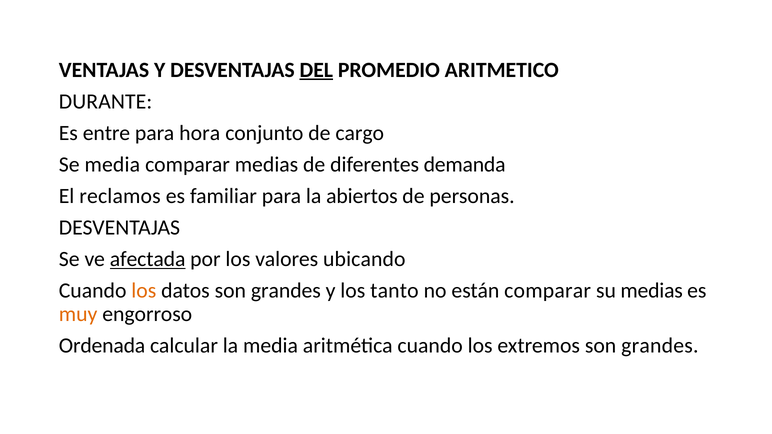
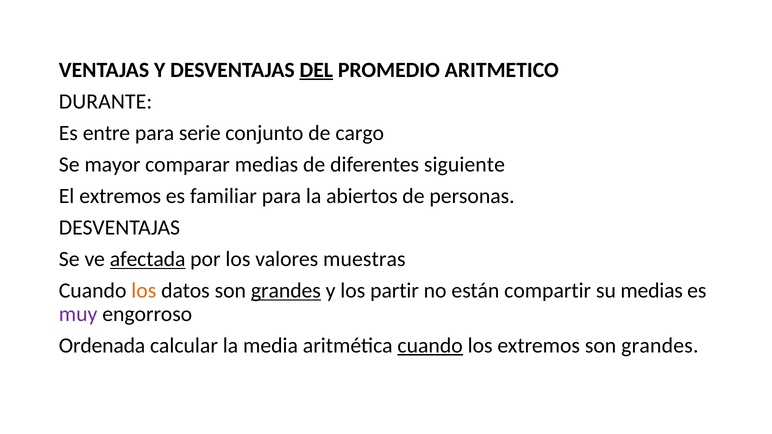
hora: hora -> serie (200, 133)
Se media: media -> mayor (112, 165)
demanda: demanda -> siguiente (464, 165)
El reclamos: reclamos -> extremos (120, 196)
ubicando: ubicando -> muestras (364, 259)
grandes underline: none -> present (286, 291)
tanto: tanto -> partir (395, 291)
están comparar: comparar -> compartir (548, 291)
muy colour: orange -> purple (78, 314)
cuando underline: none -> present (430, 346)
